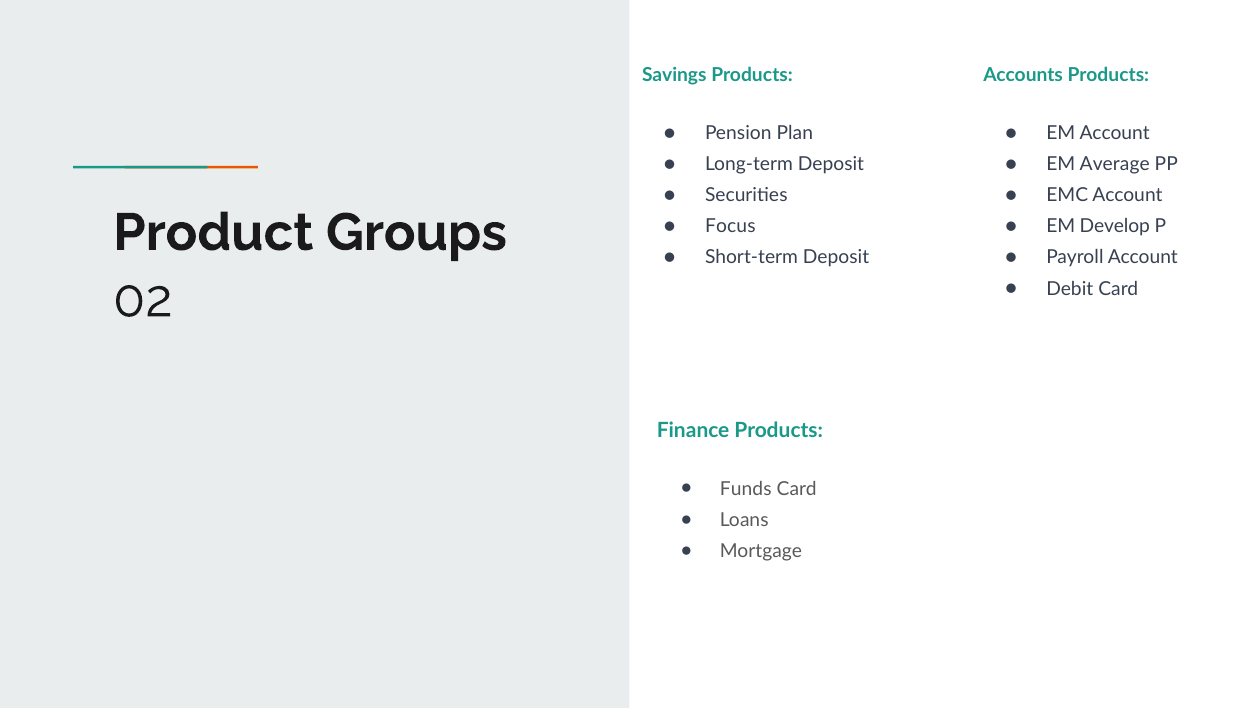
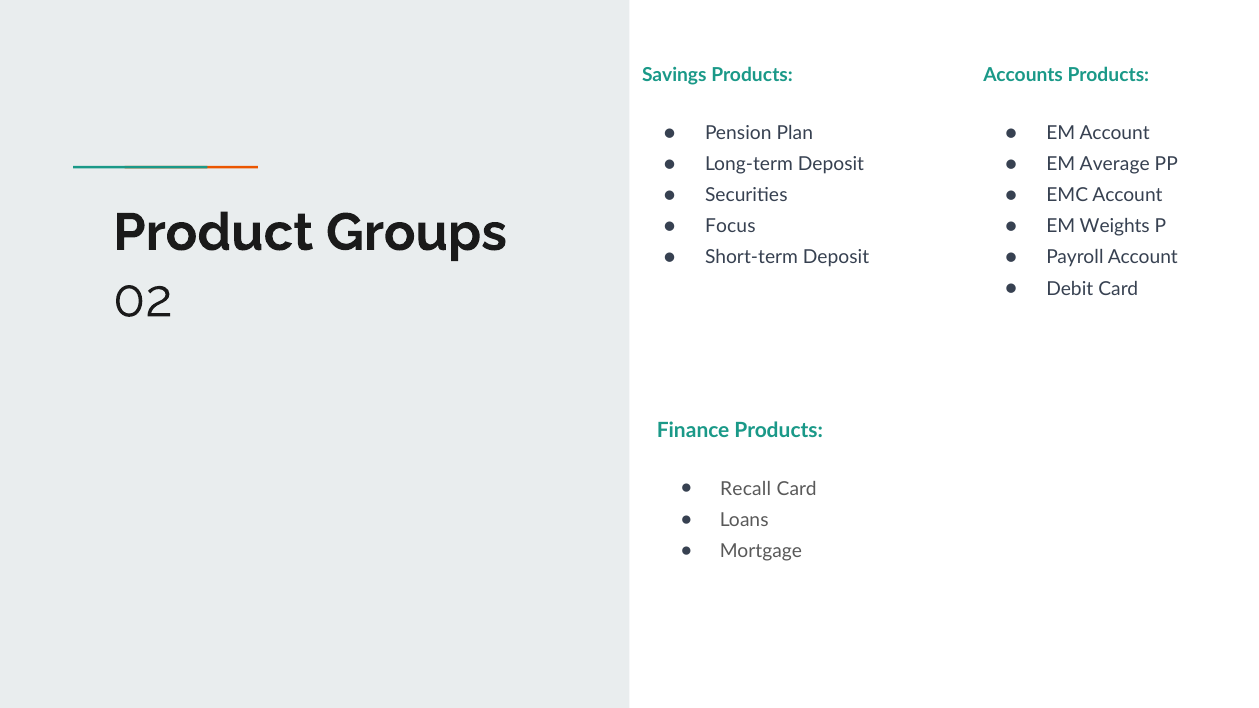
Develop: Develop -> Weights (1115, 226)
Funds: Funds -> Recall (746, 489)
